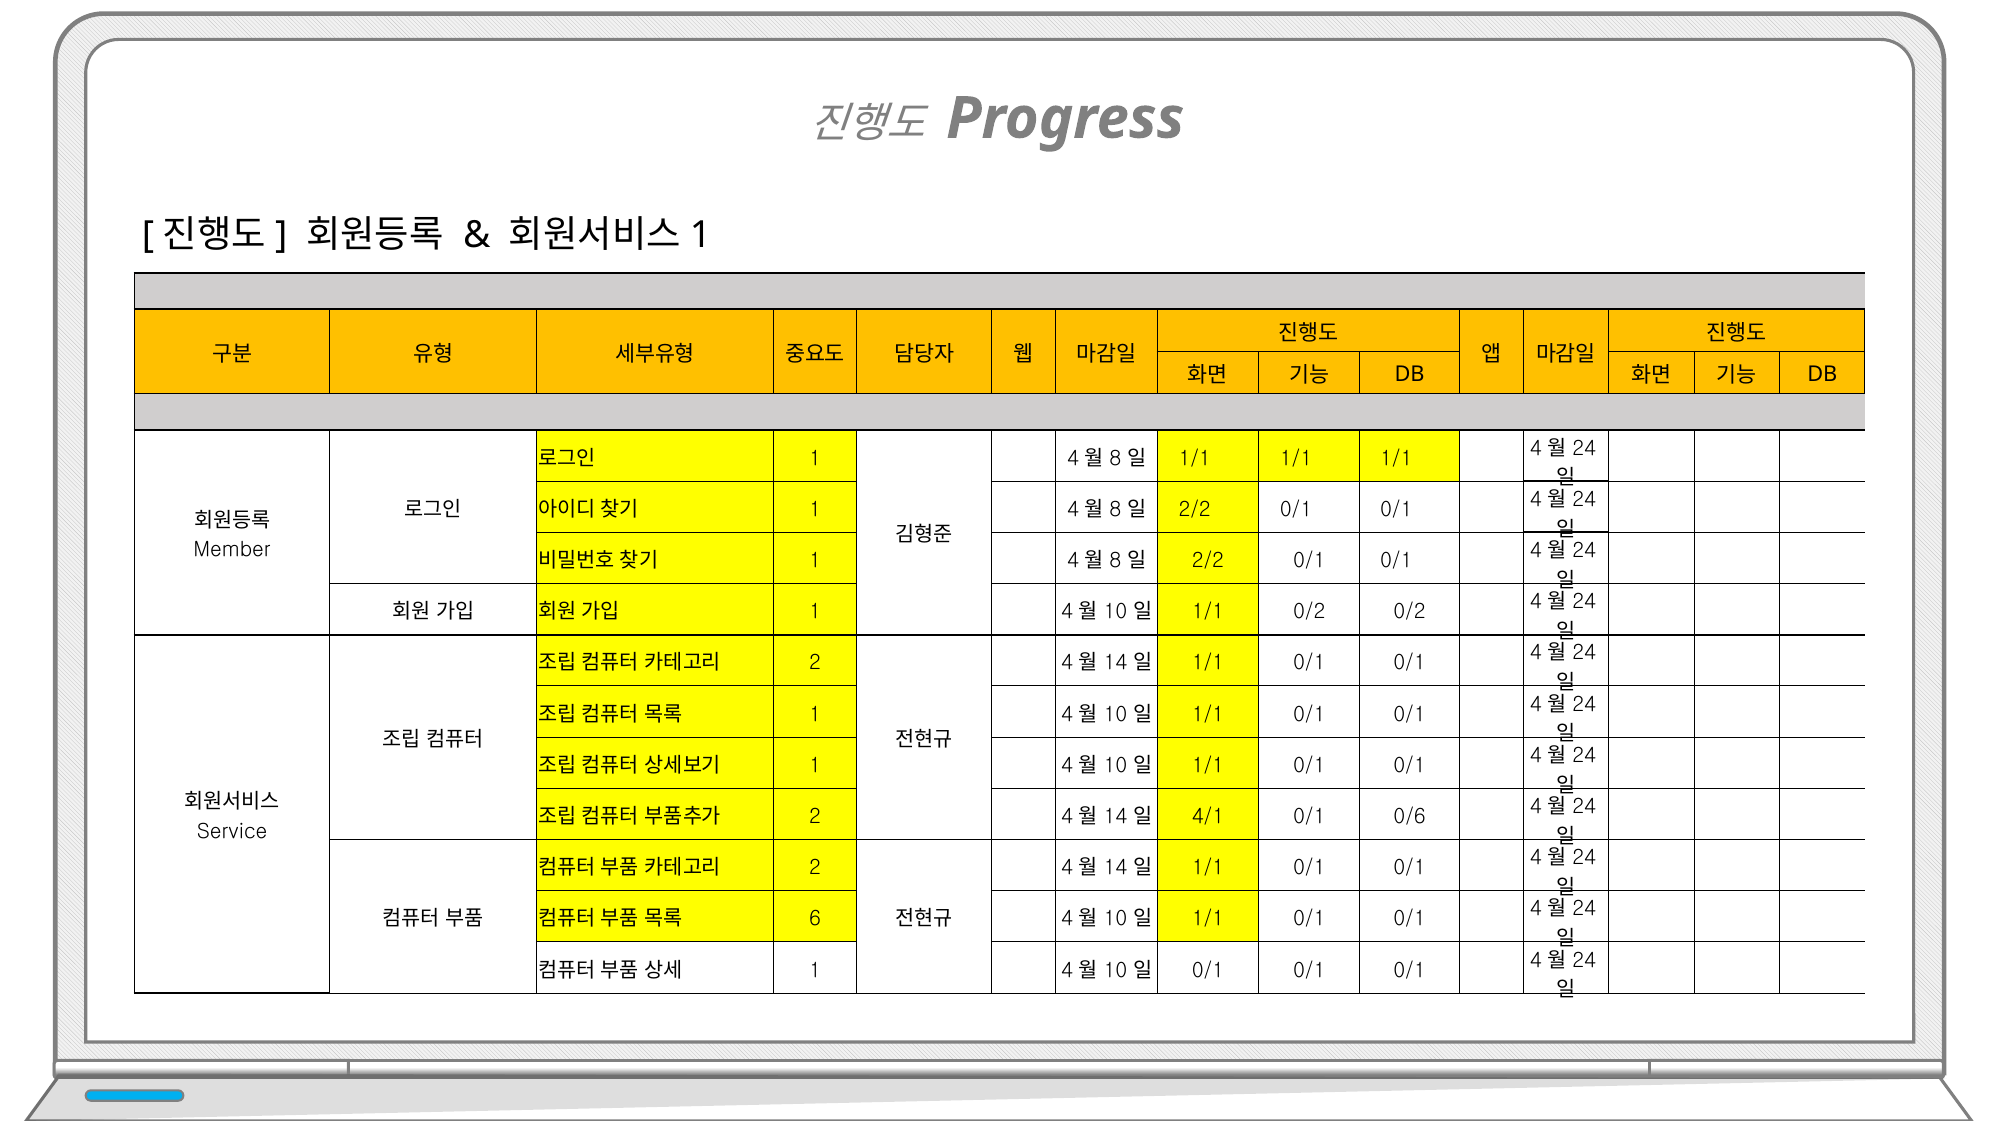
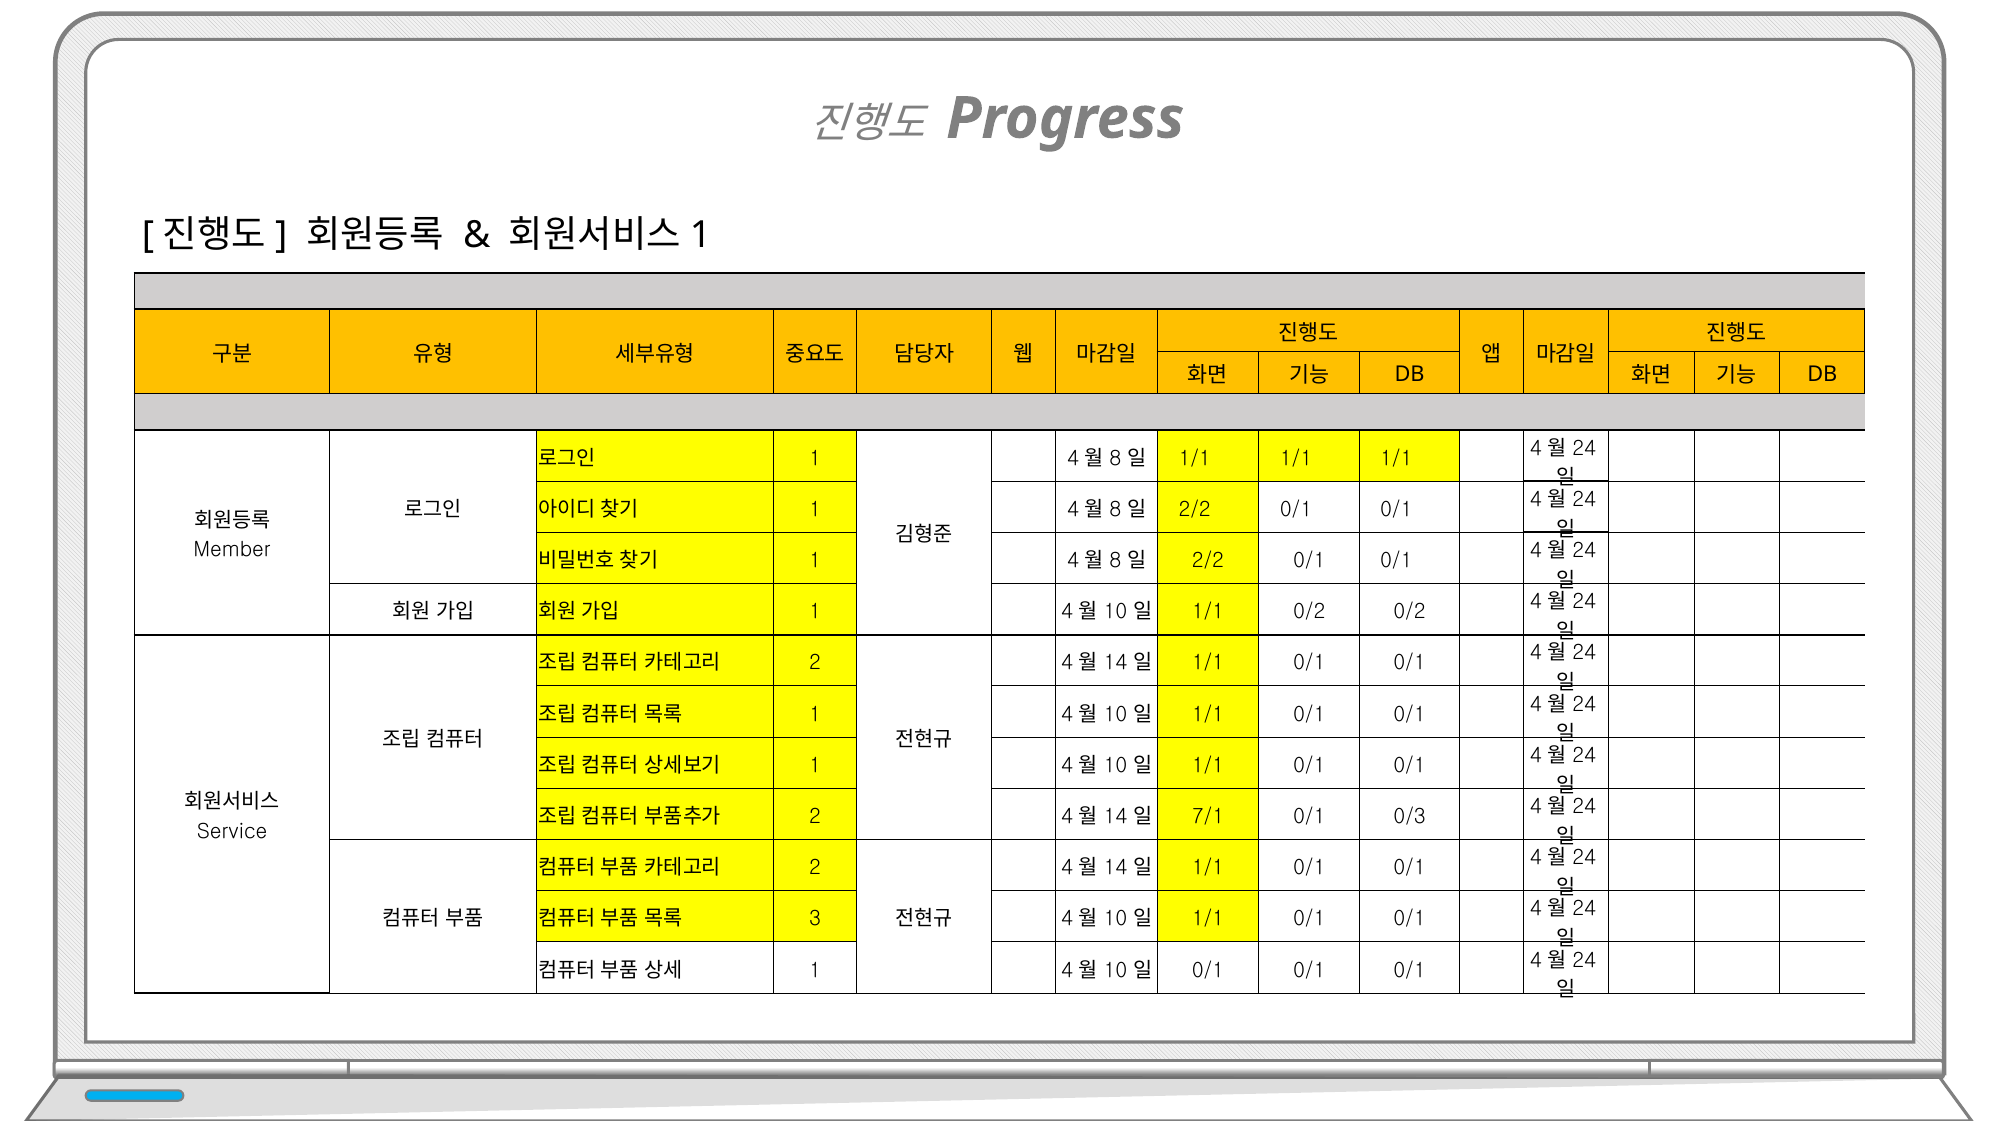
4/1: 4/1 -> 7/1 (1208, 817)
0/6: 0/6 -> 0/3 (1410, 817)
6: 6 -> 3 (815, 919)
